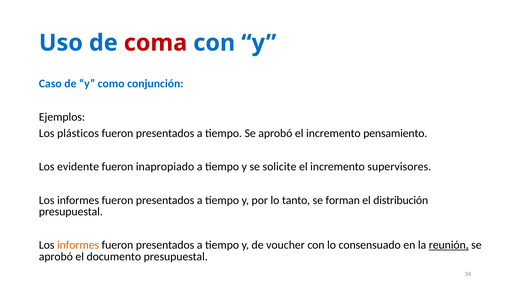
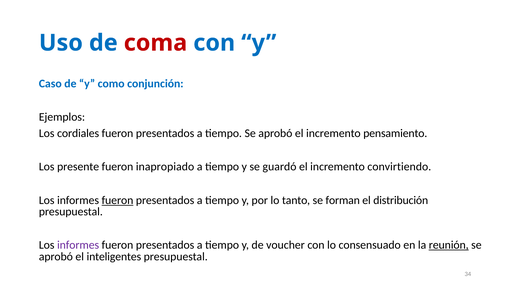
plásticos: plásticos -> cordiales (78, 133)
evidente: evidente -> presente (78, 167)
solicite: solicite -> guardó (279, 167)
supervisores: supervisores -> convirtiendo (399, 167)
fueron underline: none -> present (117, 200)
informes colour: orange -> purple (78, 245)
documento: documento -> inteligentes (114, 256)
